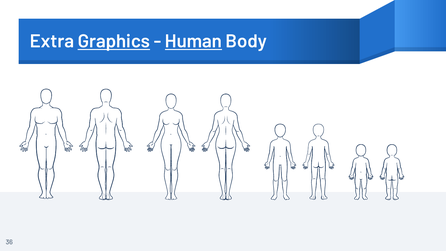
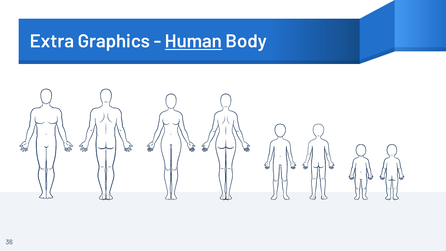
Graphics underline: present -> none (114, 41)
